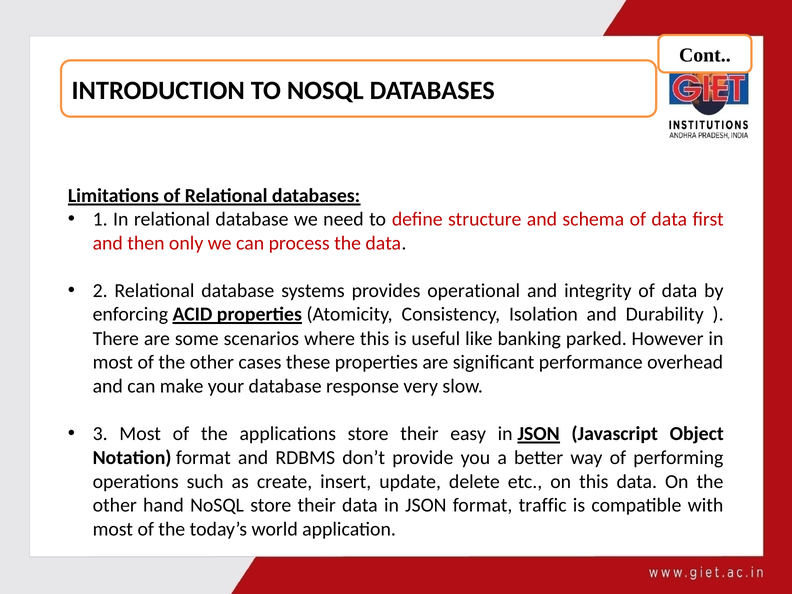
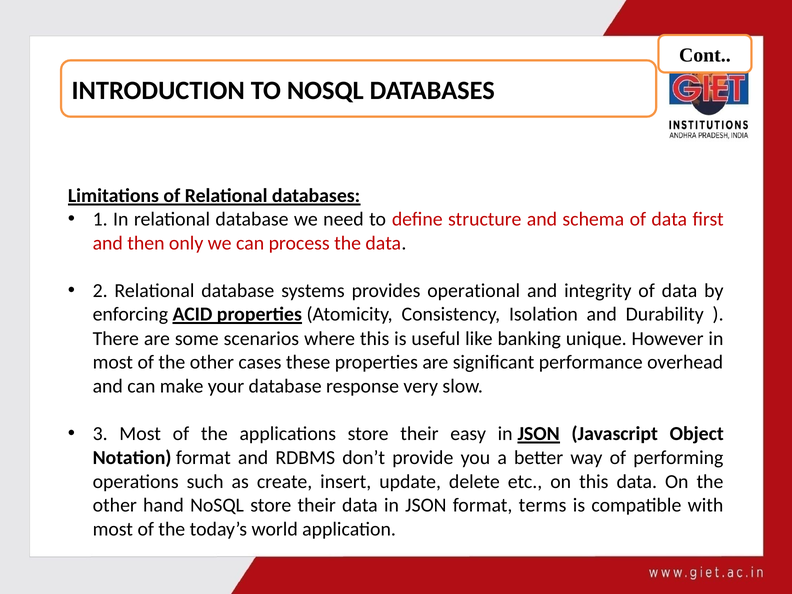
parked: parked -> unique (596, 339)
traffic: traffic -> terms (543, 505)
